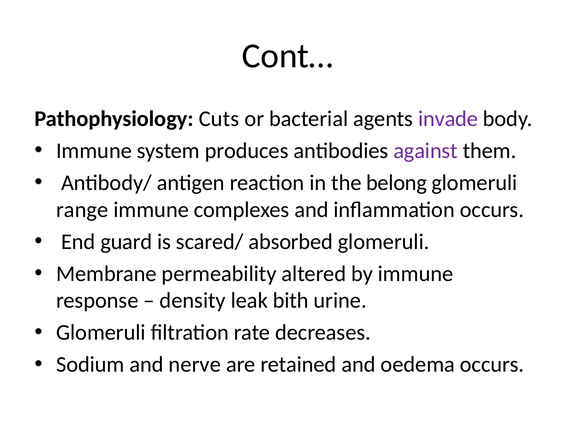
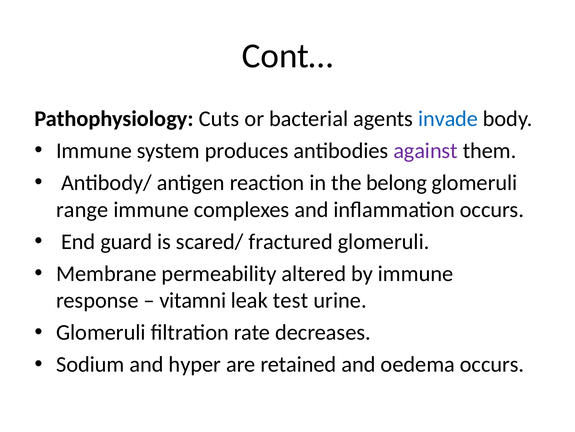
invade colour: purple -> blue (448, 118)
absorbed: absorbed -> fractured (291, 241)
density: density -> vitamni (193, 300)
bith: bith -> test (291, 300)
nerve: nerve -> hyper (195, 364)
